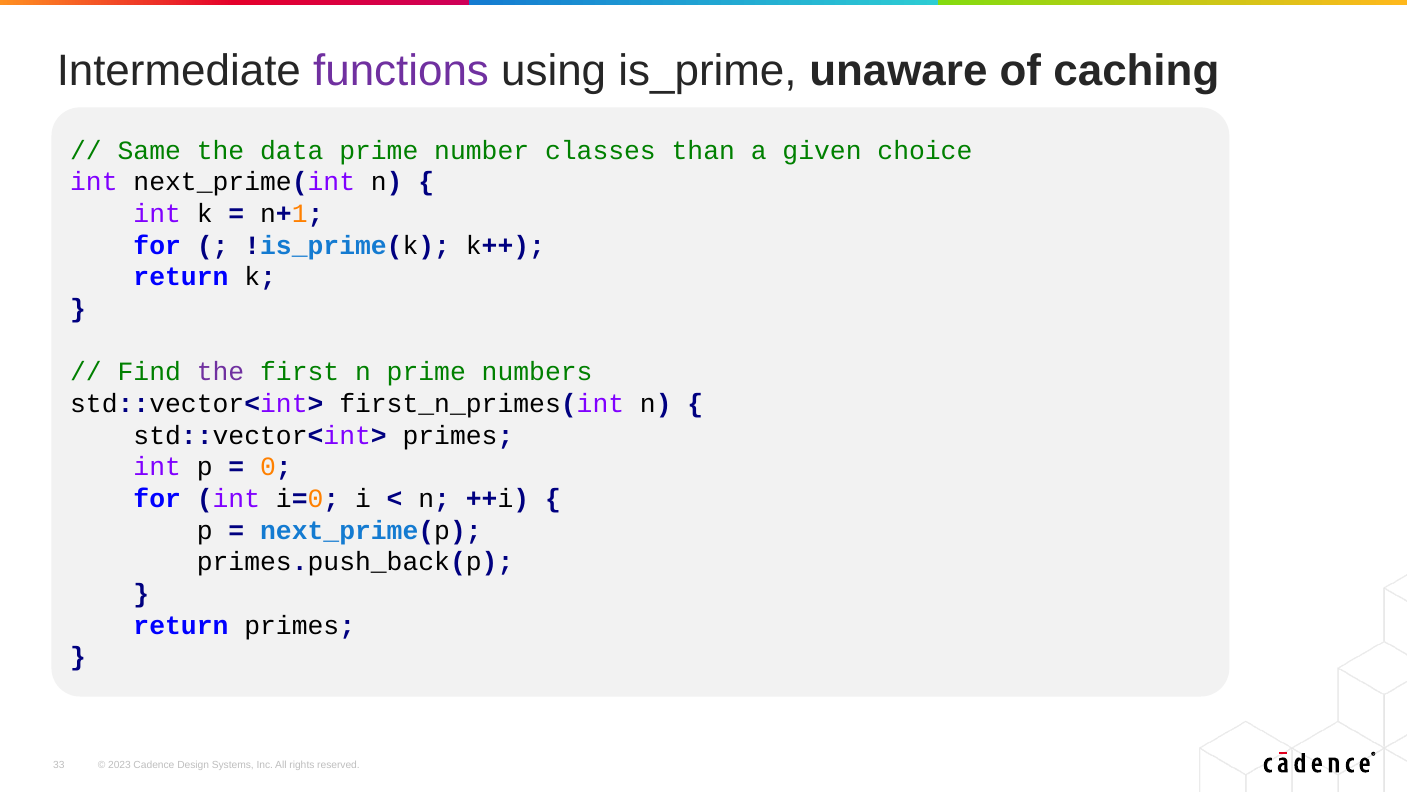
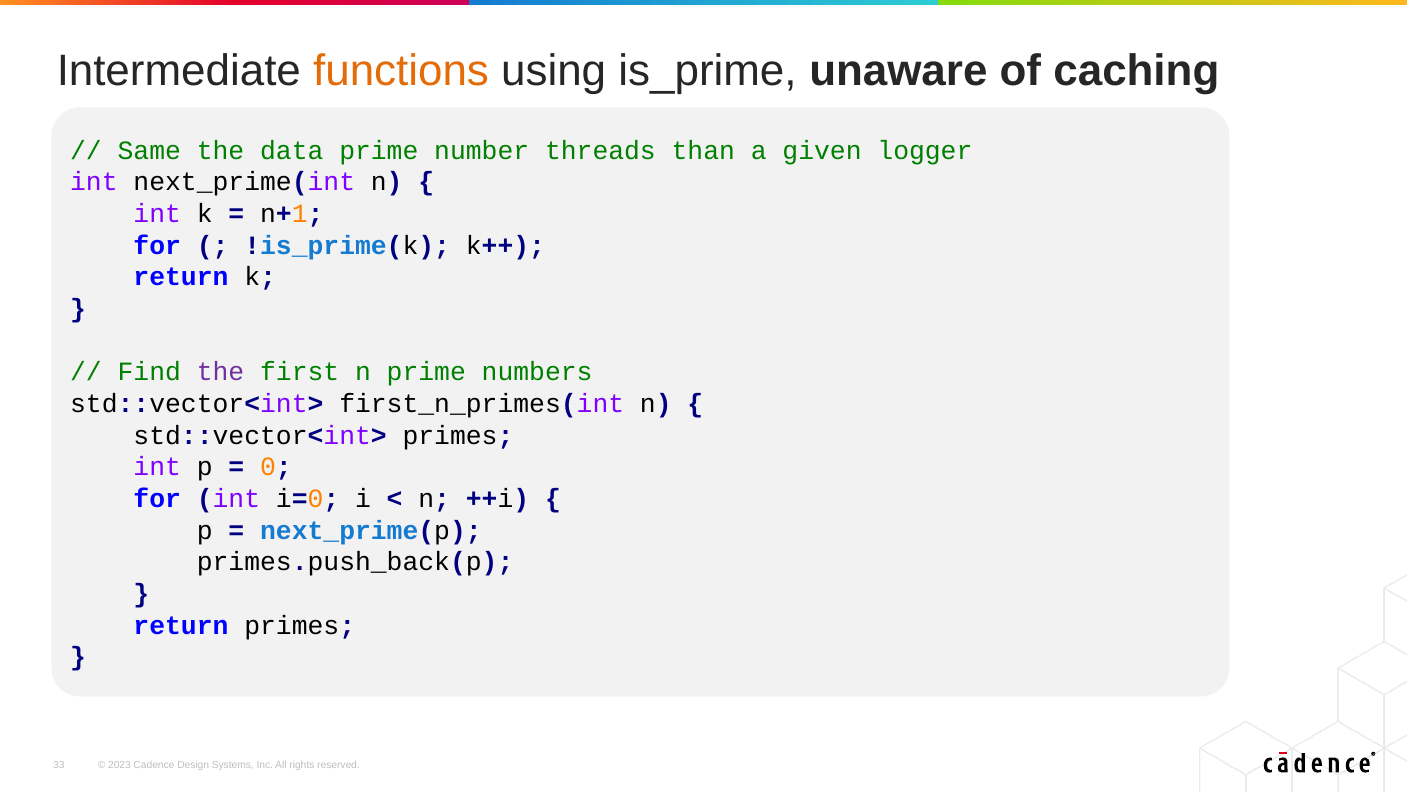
functions colour: purple -> orange (401, 71)
classes: classes -> threads (600, 150)
choice: choice -> logger (925, 150)
